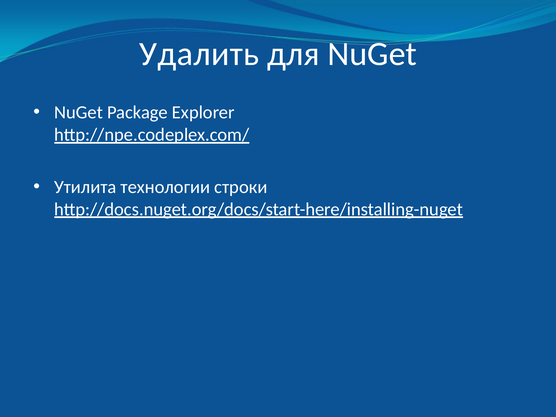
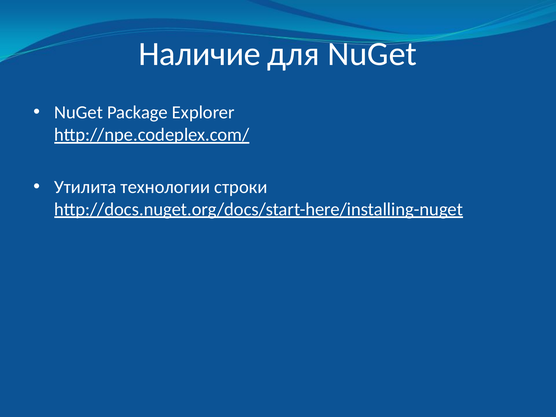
Удалить: Удалить -> Наличие (200, 54)
